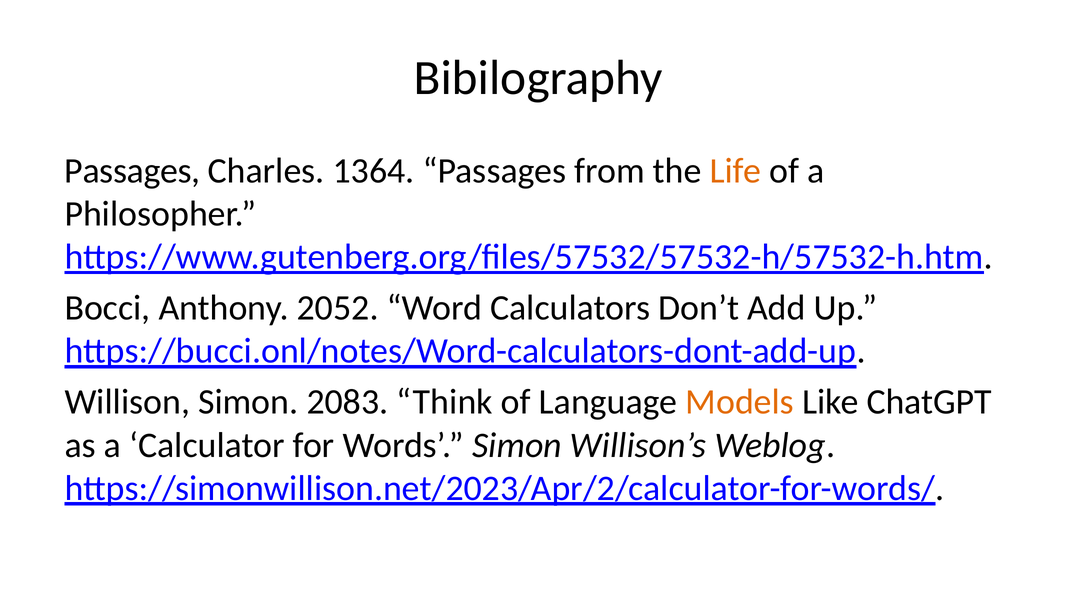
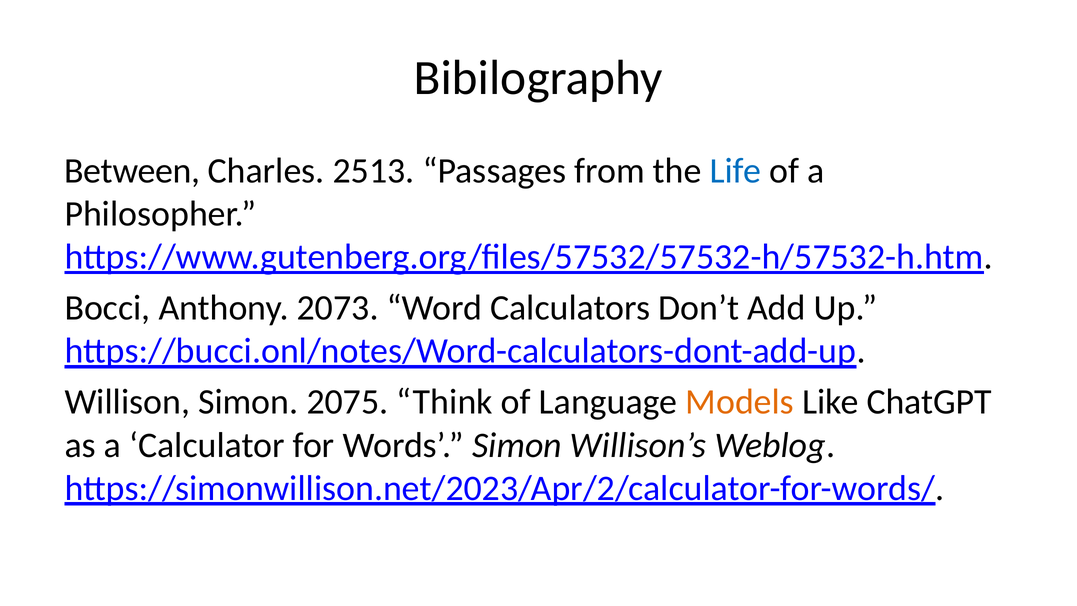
Passages: Passages -> Between (132, 171)
1364: 1364 -> 2513 (374, 171)
Life colour: orange -> blue (736, 171)
2052: 2052 -> 2073 (338, 308)
2083: 2083 -> 2075 (347, 402)
